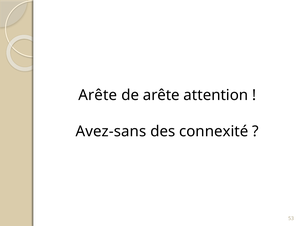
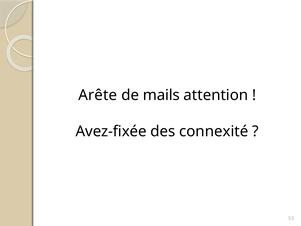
de arête: arête -> mails (161, 95)
Avez-sans: Avez-sans -> Avez-fixée (111, 131)
